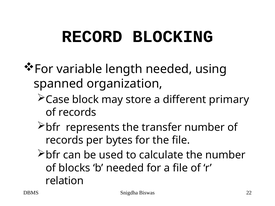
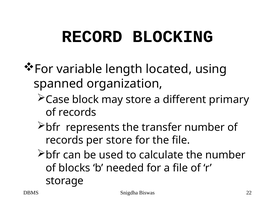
length needed: needed -> located (169, 69)
per bytes: bytes -> store (119, 140)
relation: relation -> storage (65, 181)
